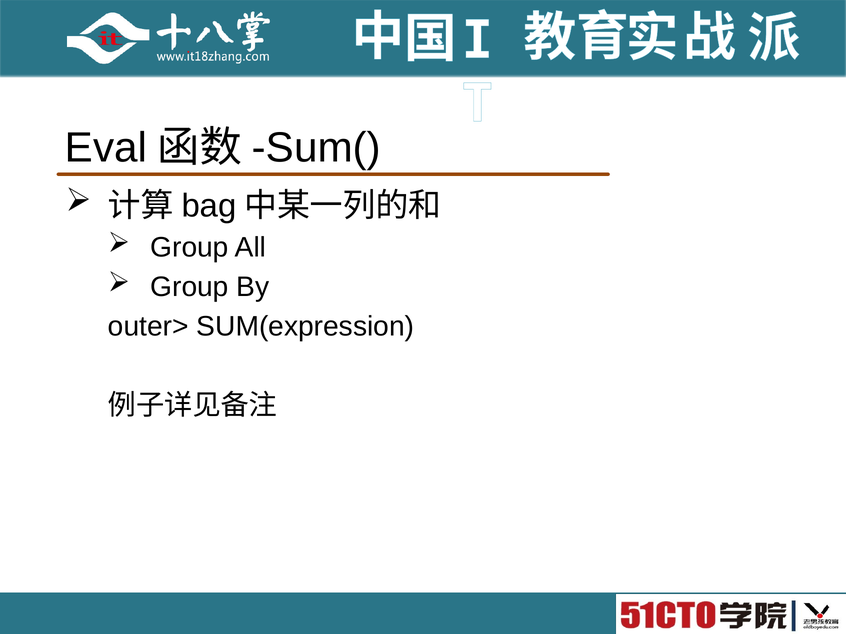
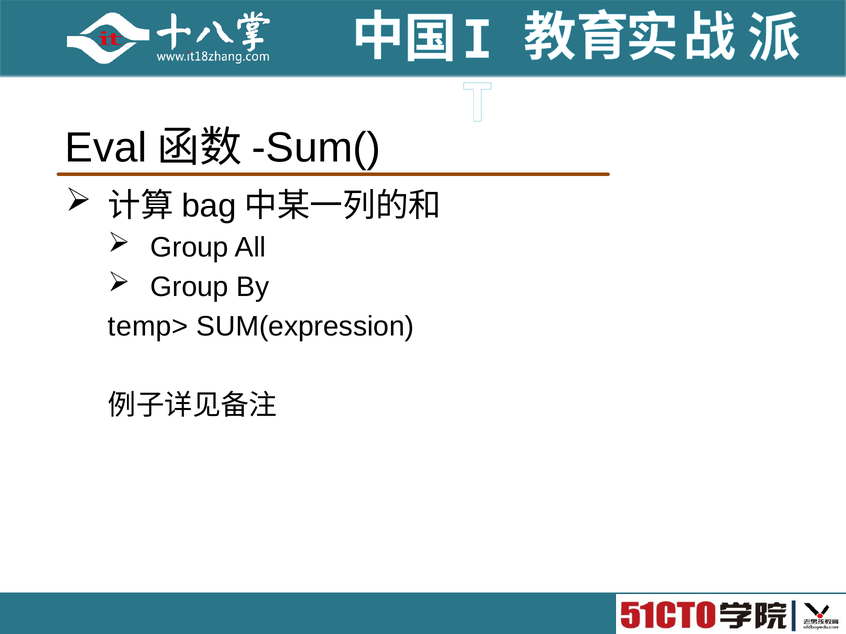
outer>: outer> -> temp> (148, 327)
